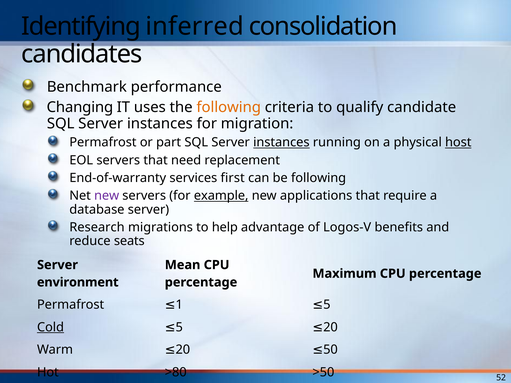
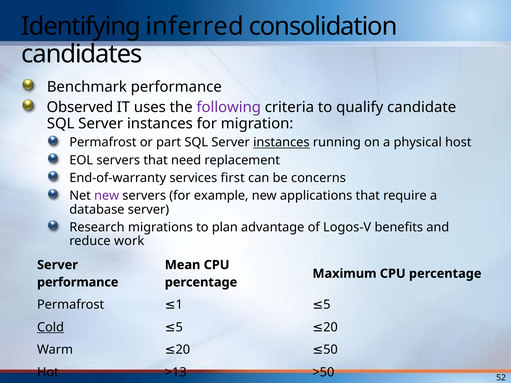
Changing: Changing -> Observed (80, 107)
following colour: orange -> purple (229, 107)
host underline: present -> none (458, 143)
be following: following -> concerns (318, 178)
example underline: present -> none (221, 196)
help: help -> plan (225, 227)
seats: seats -> work (129, 241)
environment: environment -> performance (78, 282)
>80: >80 -> >13 (176, 372)
